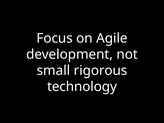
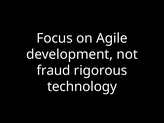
small: small -> fraud (54, 71)
